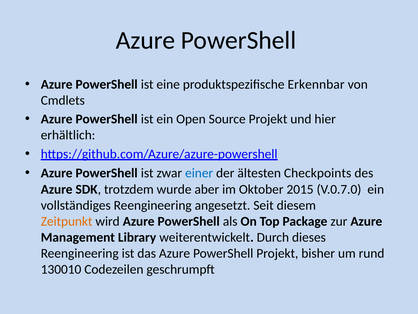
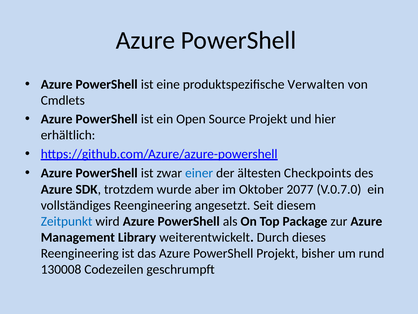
Erkennbar: Erkennbar -> Verwalten (316, 84)
2015: 2015 -> 2077 (300, 189)
Zeitpunkt colour: orange -> blue (67, 221)
130010: 130010 -> 130008 (61, 269)
